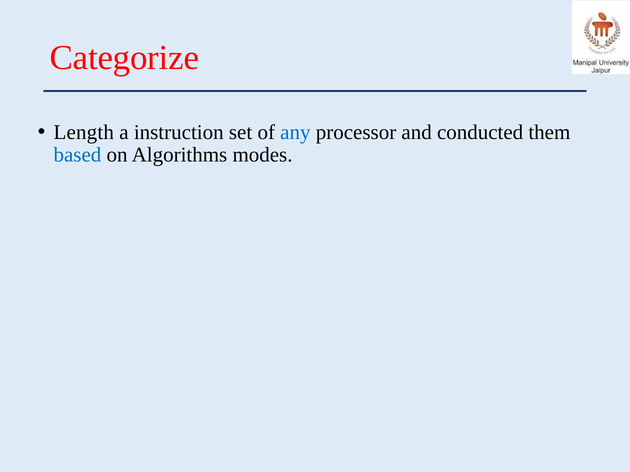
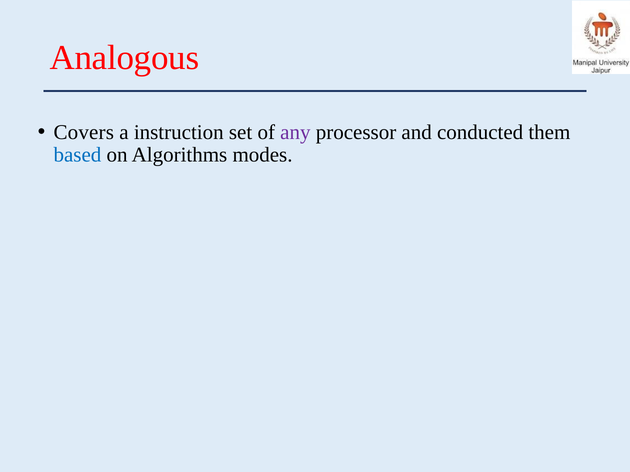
Categorize: Categorize -> Analogous (124, 58)
Length: Length -> Covers (84, 132)
any colour: blue -> purple (295, 132)
